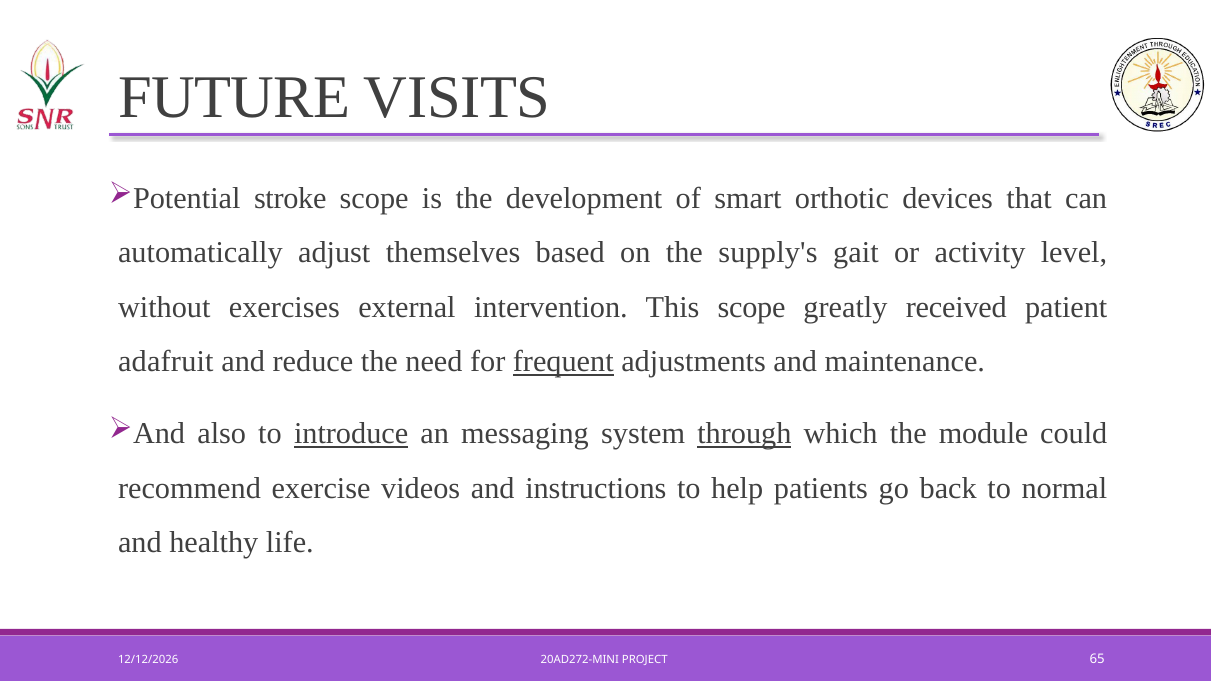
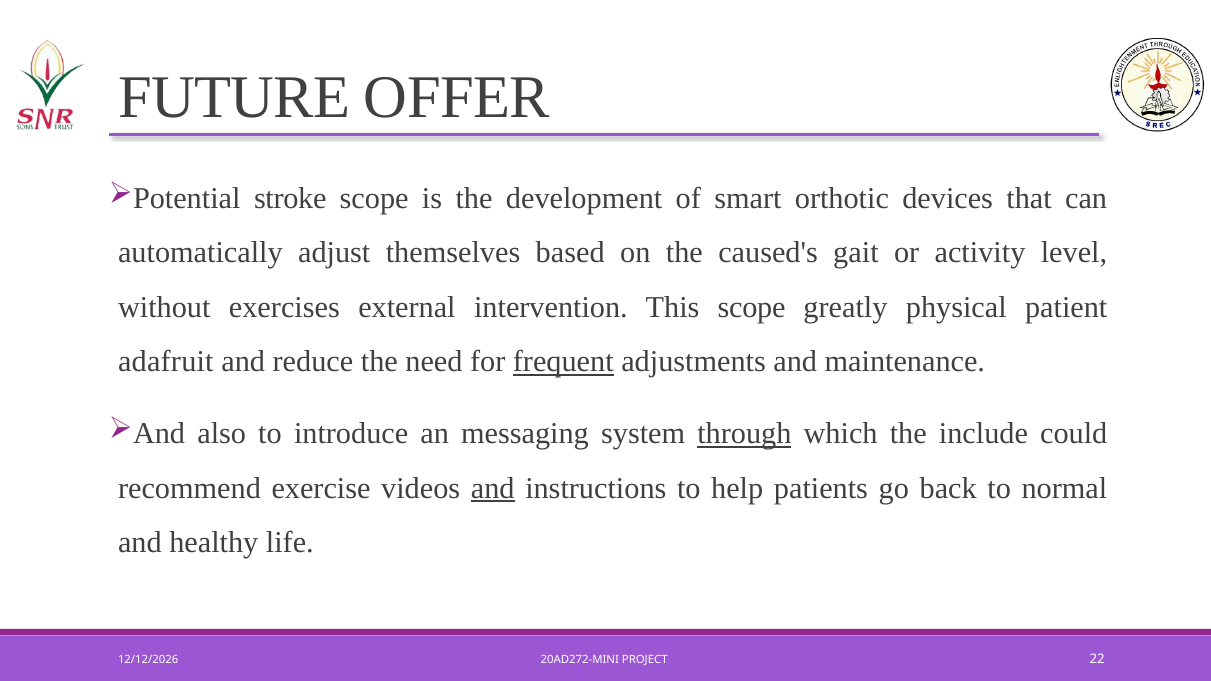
VISITS: VISITS -> OFFER (457, 98)
supply's: supply's -> caused's (768, 253)
received: received -> physical (956, 307)
introduce underline: present -> none (351, 434)
module: module -> include (983, 434)
and underline: none -> present (493, 488)
65: 65 -> 22 (1097, 660)
